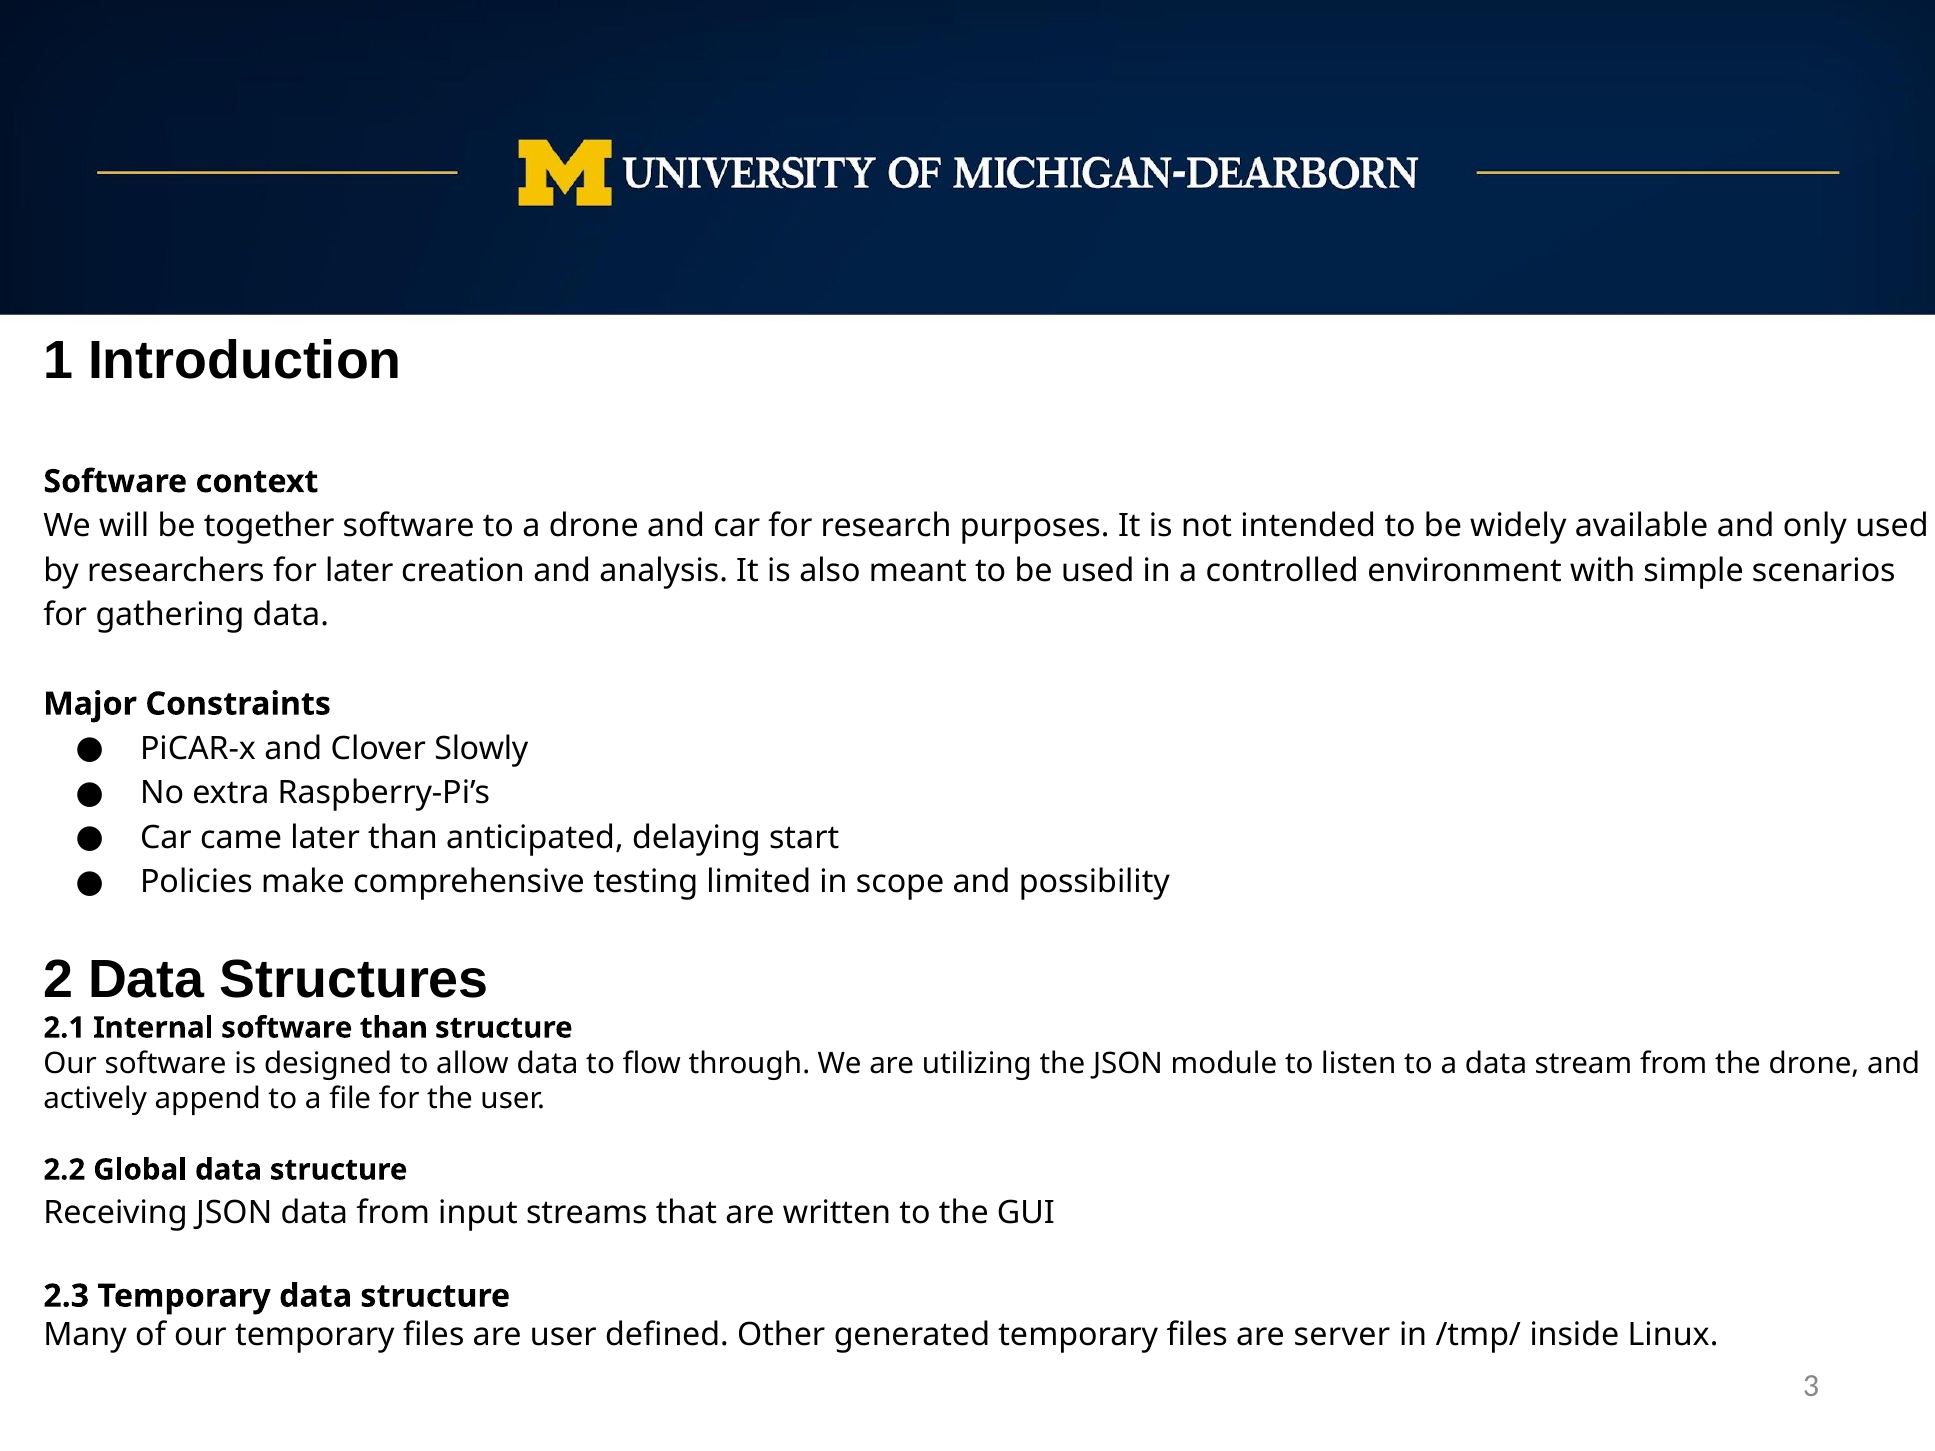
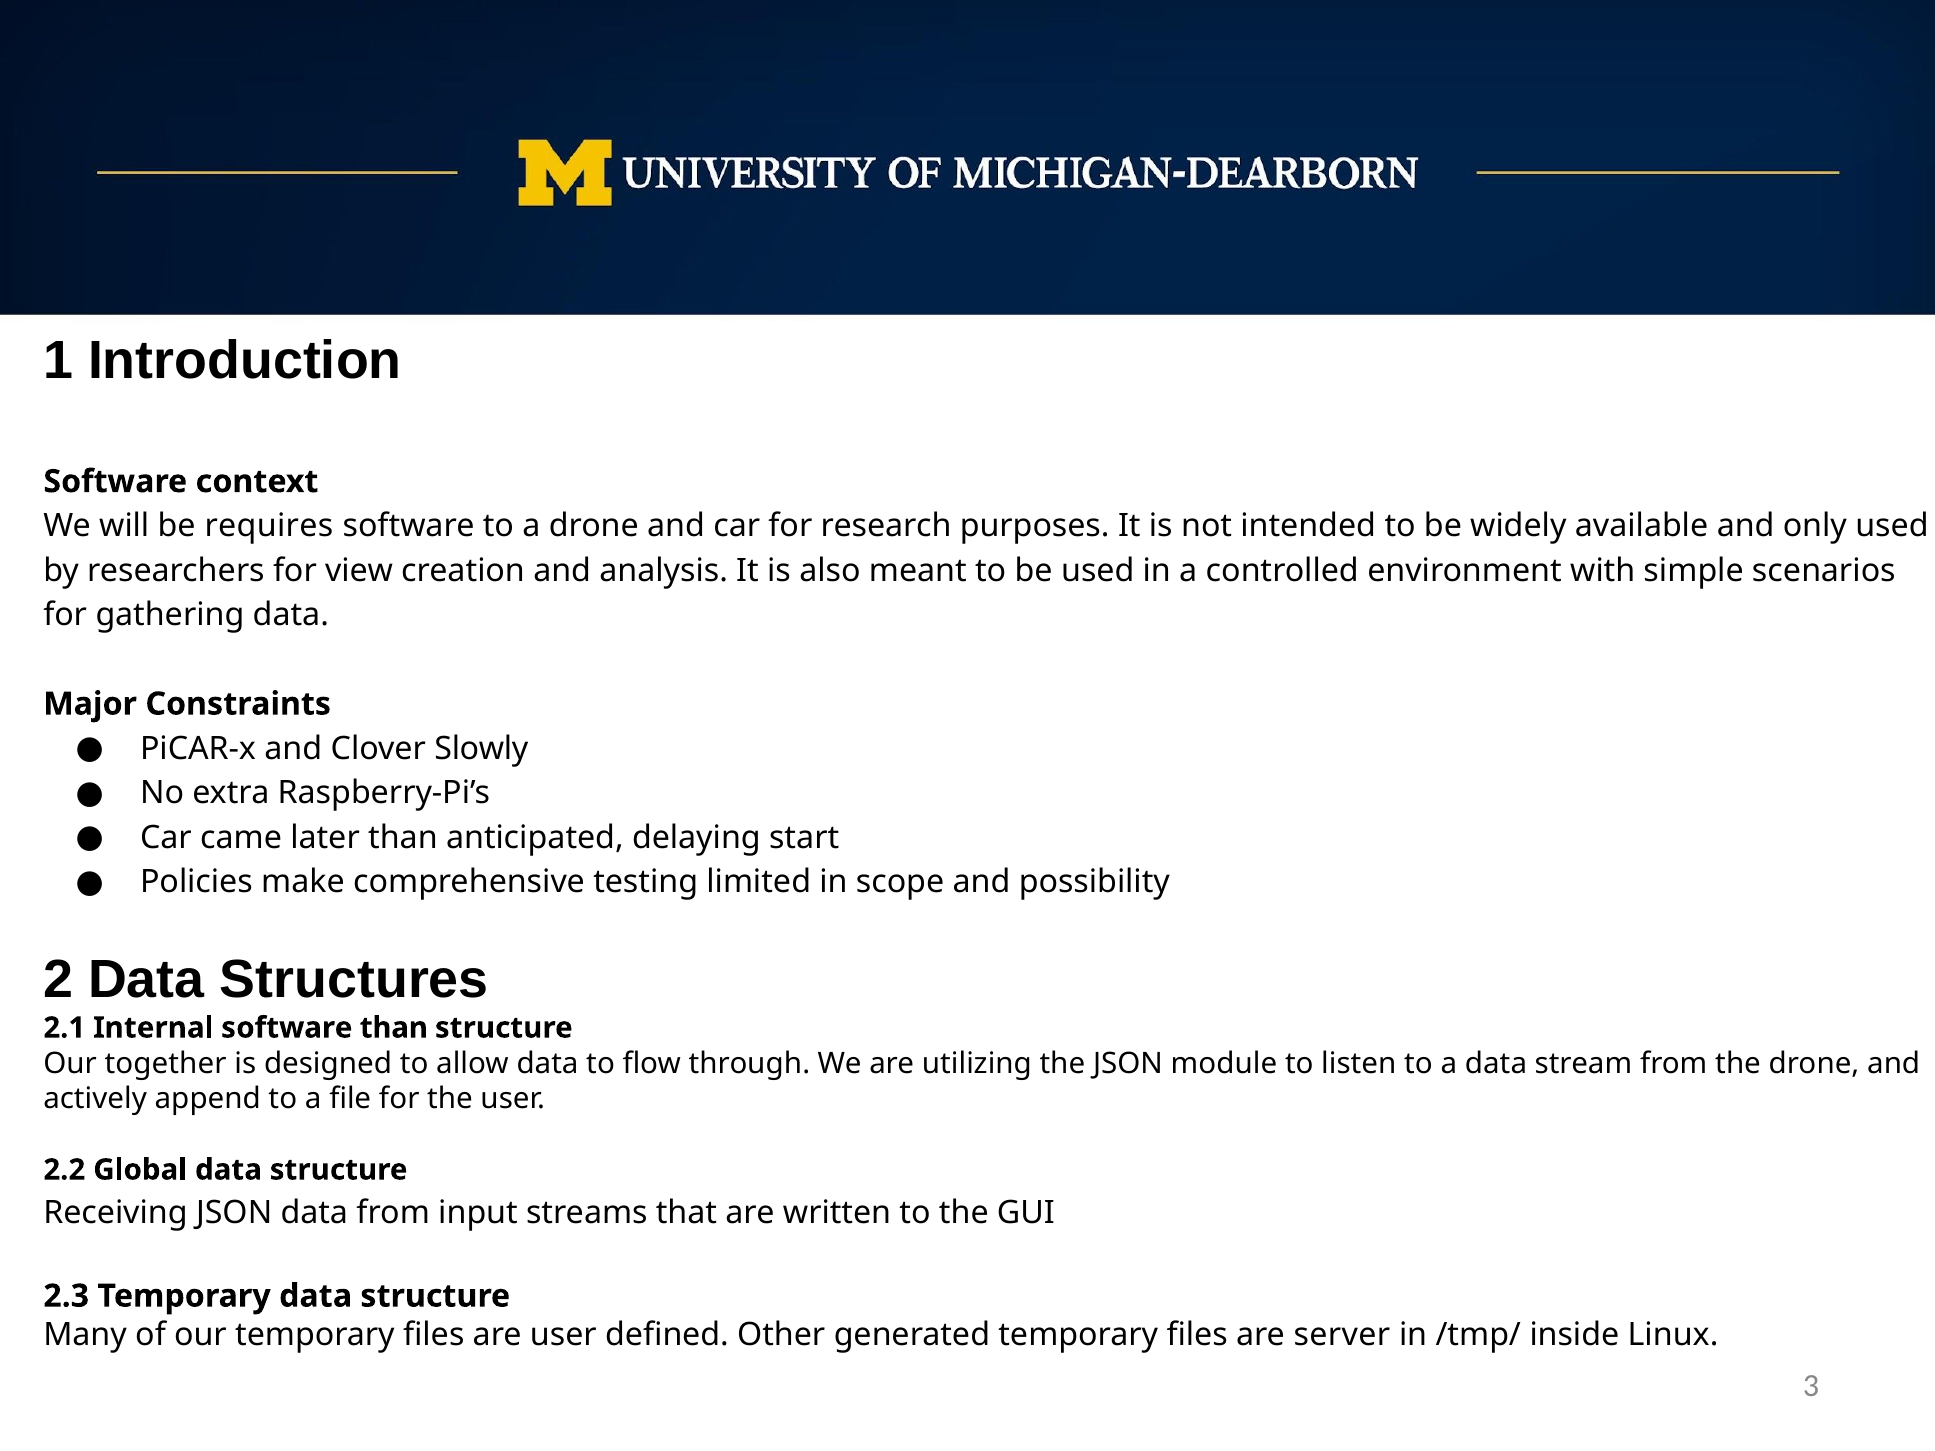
together: together -> requires (269, 526)
for later: later -> view (359, 571)
Our software: software -> together (166, 1063)
